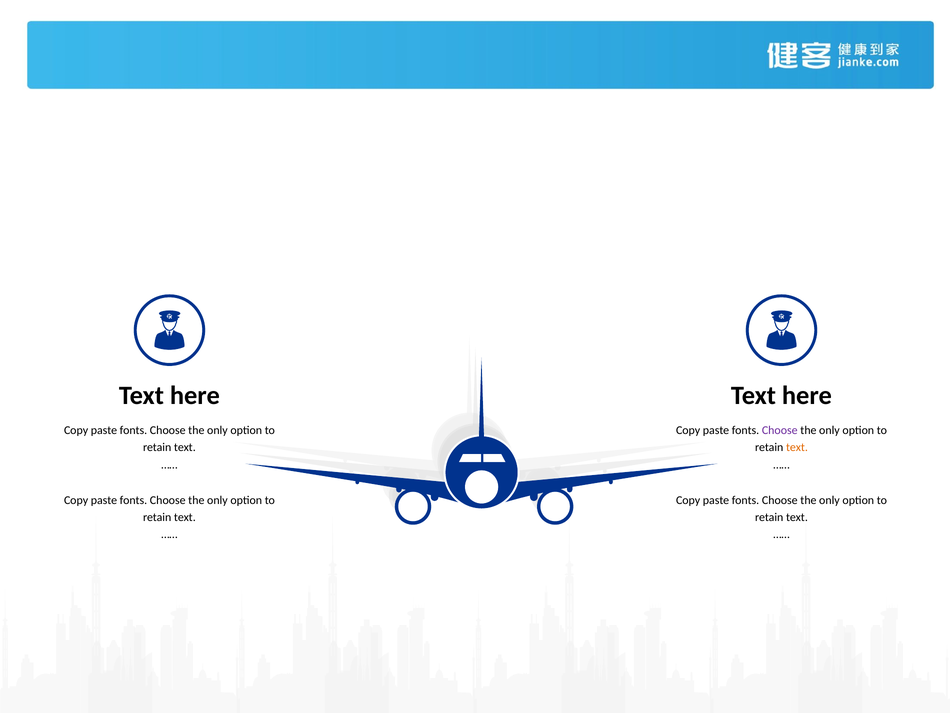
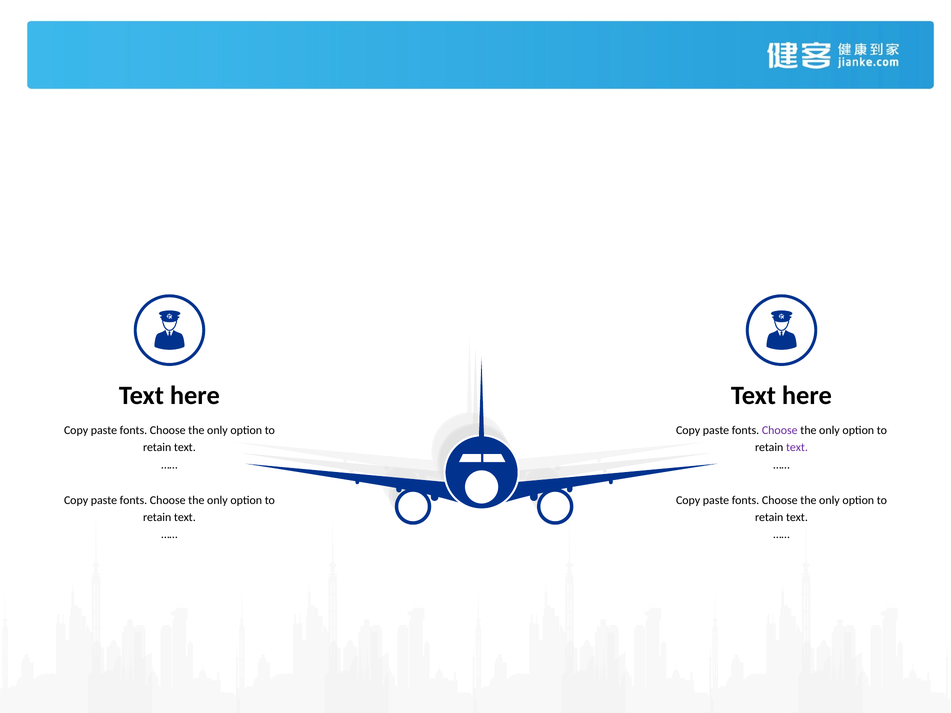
text colour: orange -> purple (797, 448)
